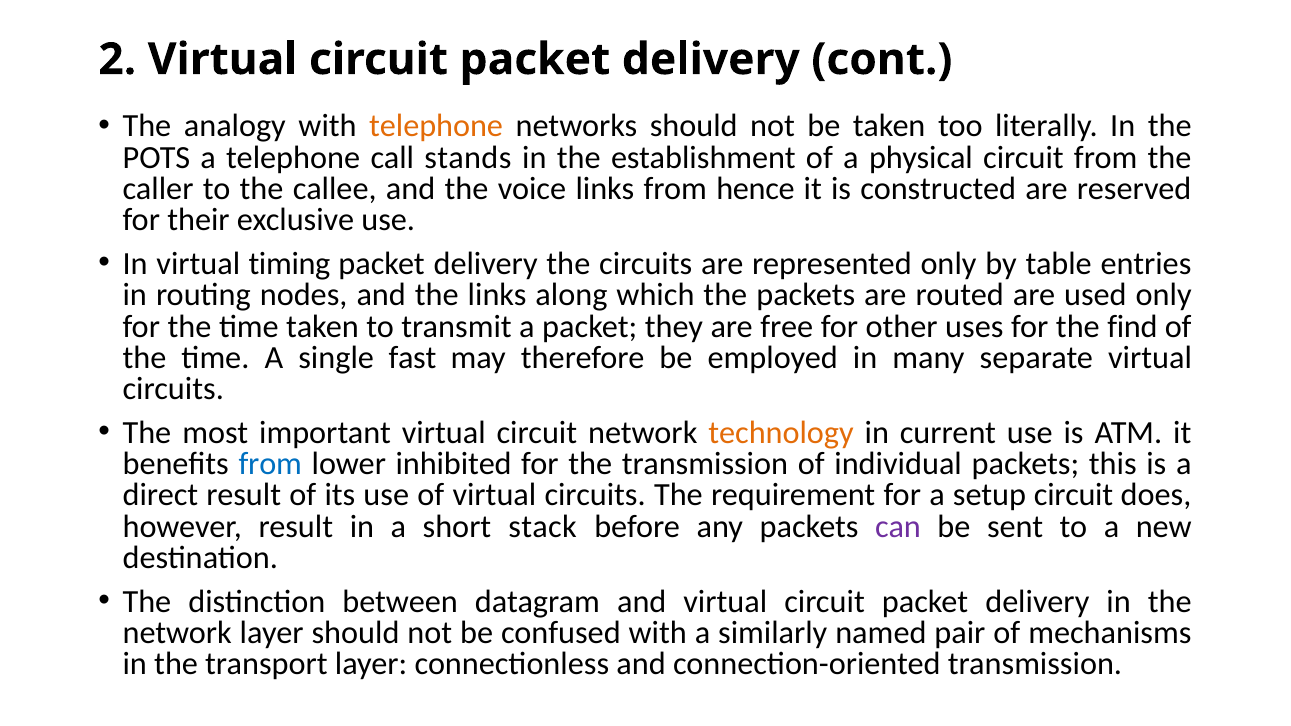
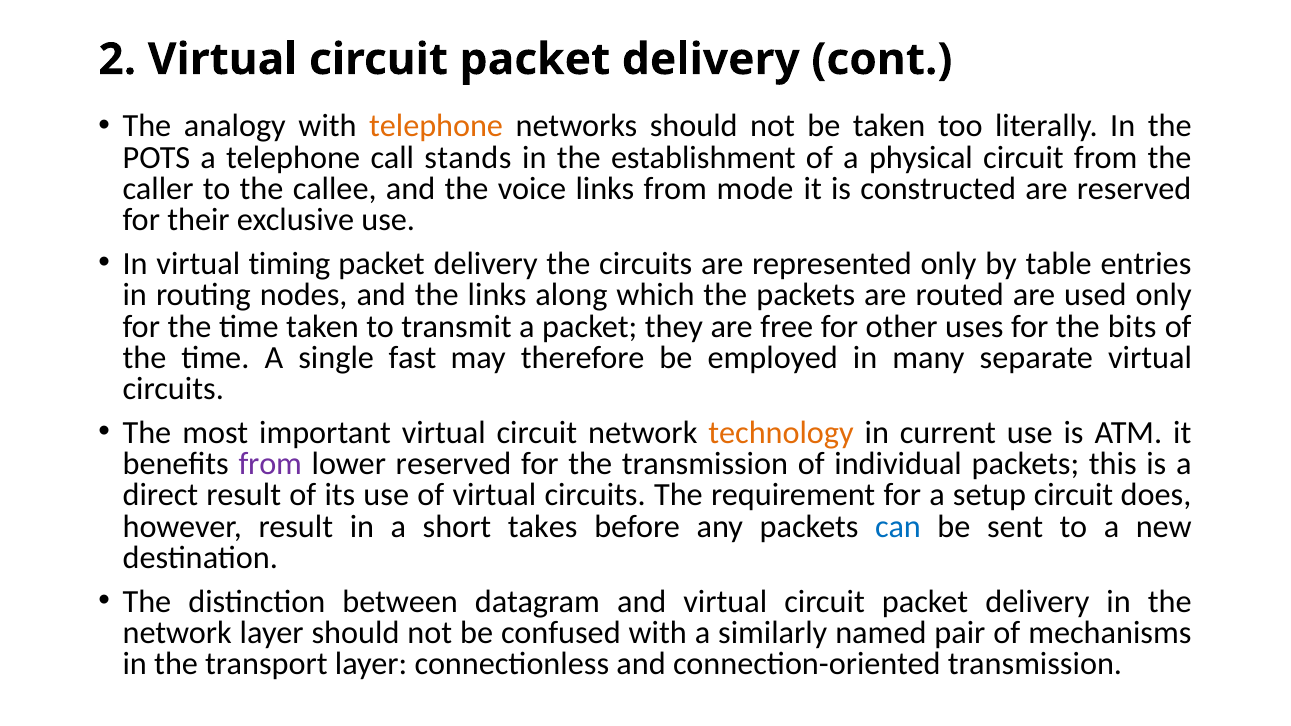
hence: hence -> mode (755, 189)
find: find -> bits (1132, 326)
from colour: blue -> purple (270, 464)
lower inhibited: inhibited -> reserved (454, 464)
stack: stack -> takes (543, 527)
can colour: purple -> blue (898, 527)
